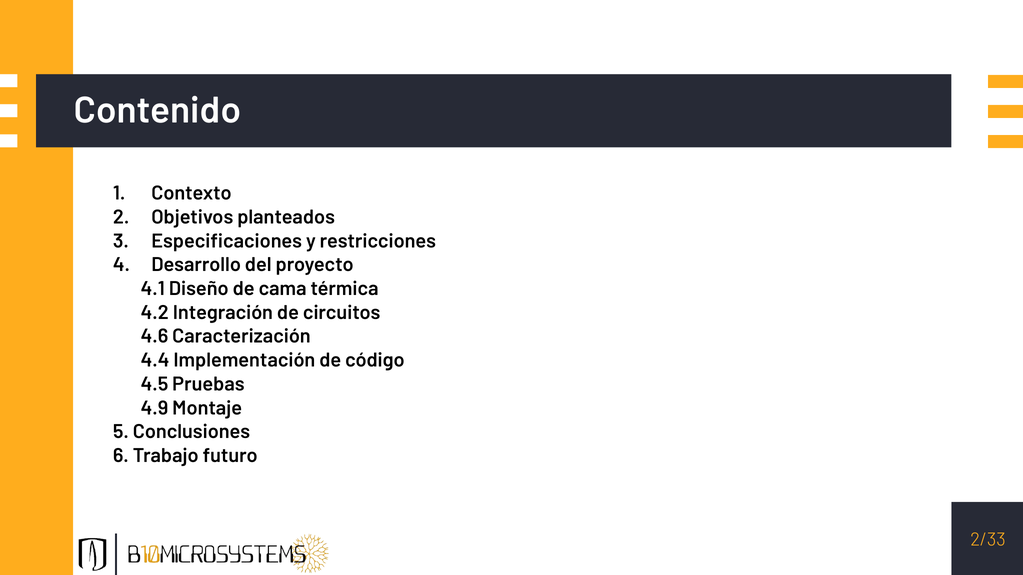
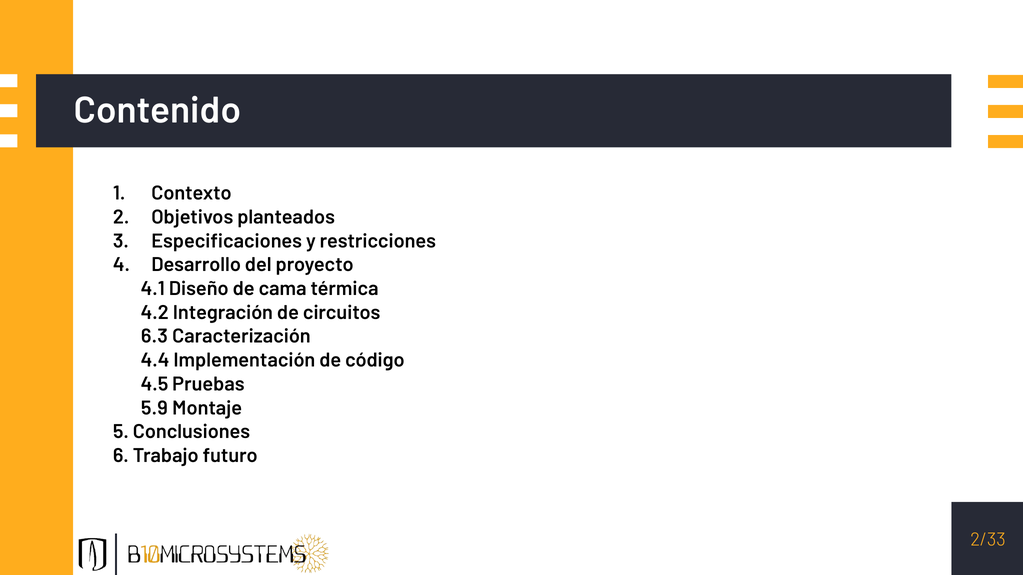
4.6: 4.6 -> 6.3 (154, 337)
4.9: 4.9 -> 5.9 (154, 408)
